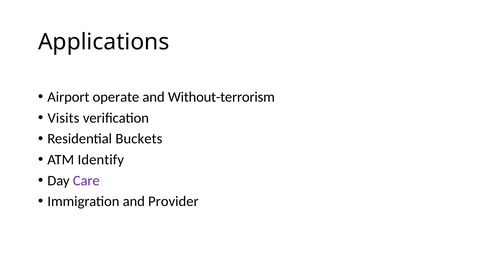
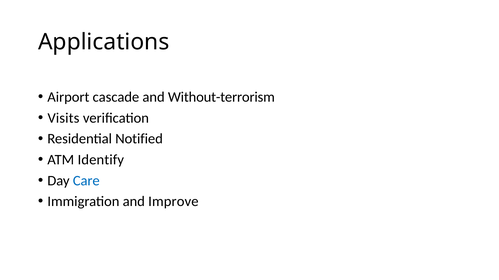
operate: operate -> cascade (116, 97)
Buckets: Buckets -> Notified (139, 139)
Care colour: purple -> blue (86, 181)
Provider: Provider -> Improve (173, 202)
